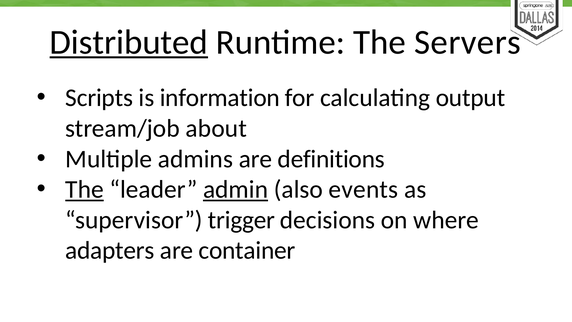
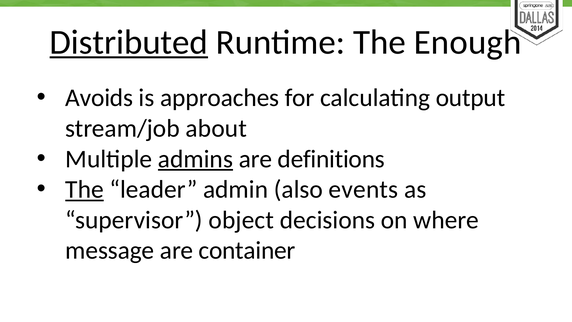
Servers: Servers -> Enough (468, 42)
Scripts: Scripts -> Avoids (99, 98)
information: information -> approaches (220, 98)
admins underline: none -> present (195, 159)
admin underline: present -> none (236, 189)
trigger: trigger -> object (241, 220)
adapters: adapters -> message (110, 250)
